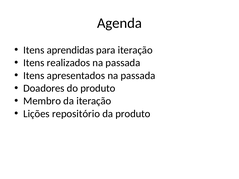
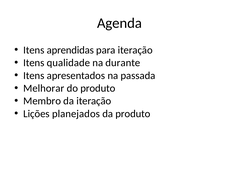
realizados: realizados -> qualidade (68, 63)
passada: passada -> durante (123, 63)
Doadores: Doadores -> Melhorar (44, 88)
repositório: repositório -> planejados (76, 114)
